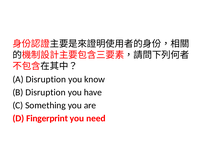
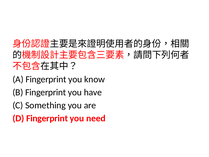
A Disruption: Disruption -> Fingerprint (46, 79)
B Disruption: Disruption -> Fingerprint (46, 92)
